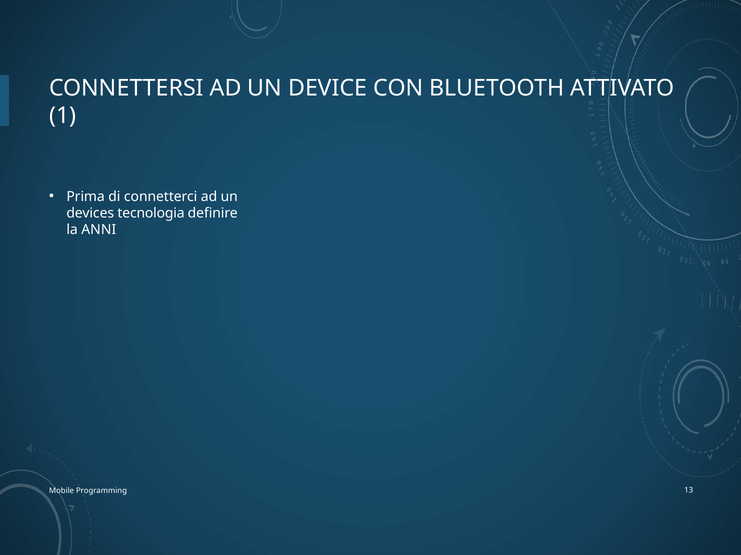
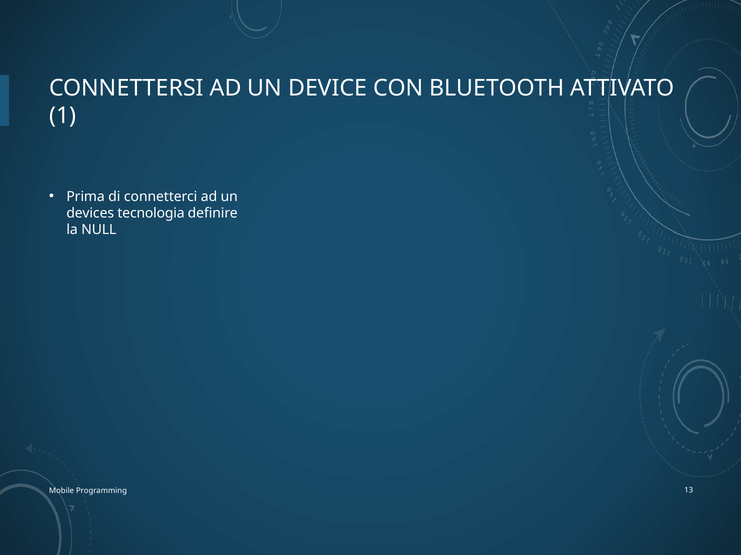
ANNI: ANNI -> NULL (99, 230)
